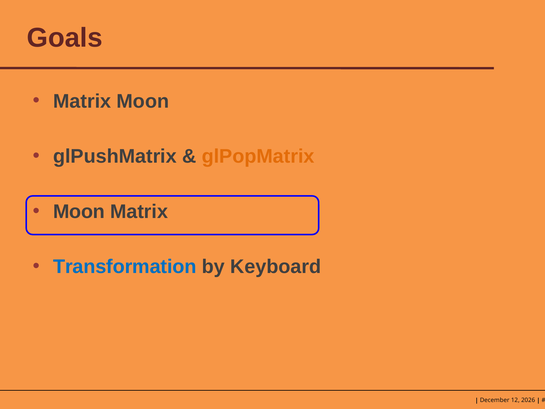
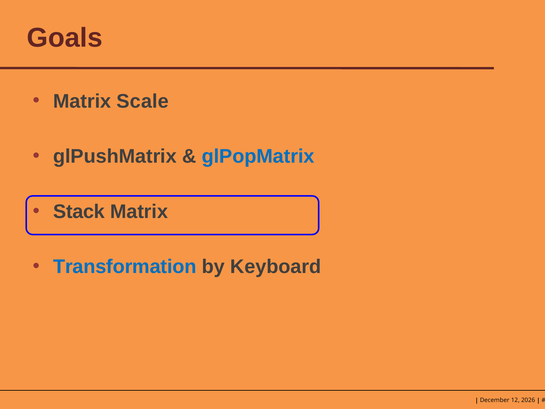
Matrix Moon: Moon -> Scale (143, 101)
glPopMatrix colour: orange -> blue (258, 156)
Moon: Moon -> Stack (79, 211)
